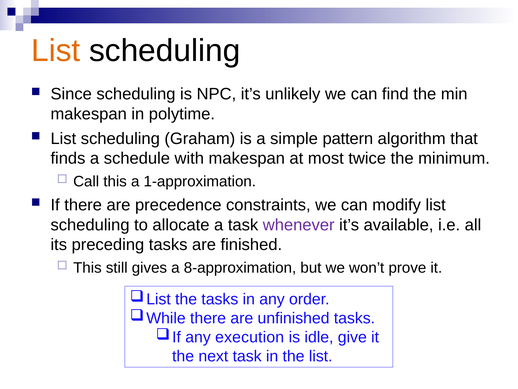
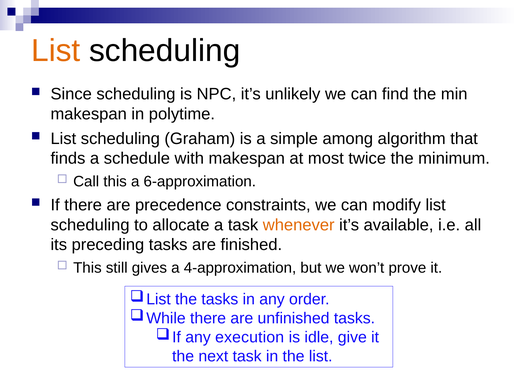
pattern: pattern -> among (348, 138)
1-approximation: 1-approximation -> 6-approximation (200, 181)
whenever colour: purple -> orange (299, 225)
8-approximation: 8-approximation -> 4-approximation (240, 267)
